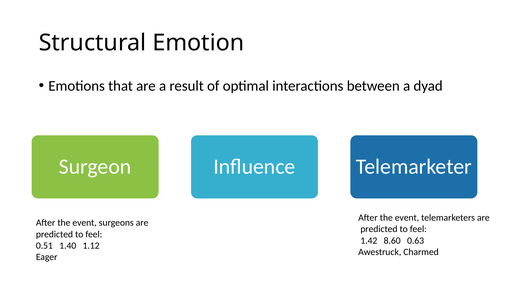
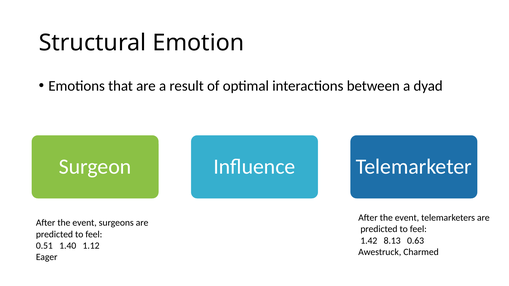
8.60: 8.60 -> 8.13 (392, 241)
